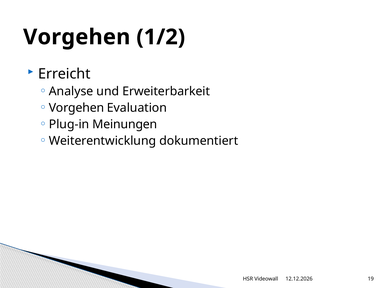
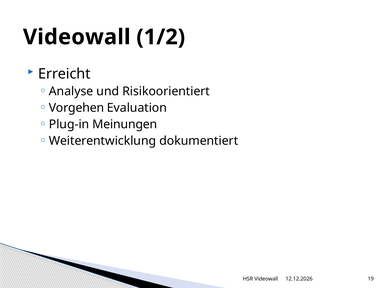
Vorgehen: Vorgehen -> Videowall (77, 37)
Erweiterbarkeit: Erweiterbarkeit -> Risikoorientiert (166, 91)
